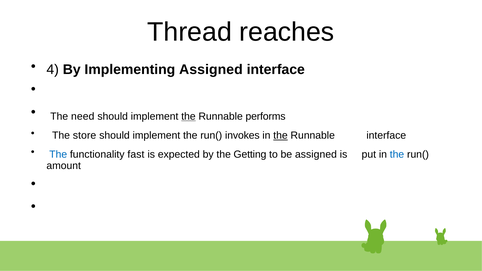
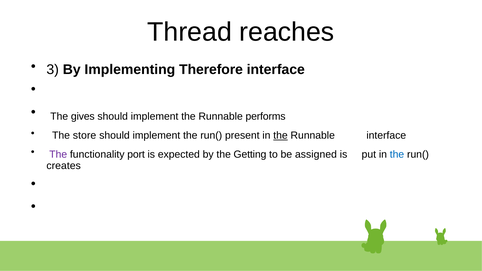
4: 4 -> 3 (53, 70)
Implementing Assigned: Assigned -> Therefore (211, 70)
need: need -> gives (83, 116)
the underline: present -> none (188, 116)
invokes: invokes -> present (242, 136)
The colour: blue -> purple (58, 155)
fast: fast -> port (136, 155)
amount: amount -> creates (64, 166)
